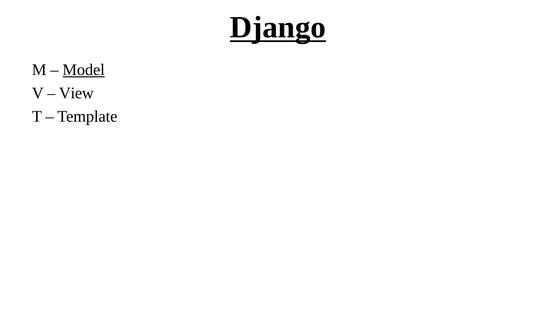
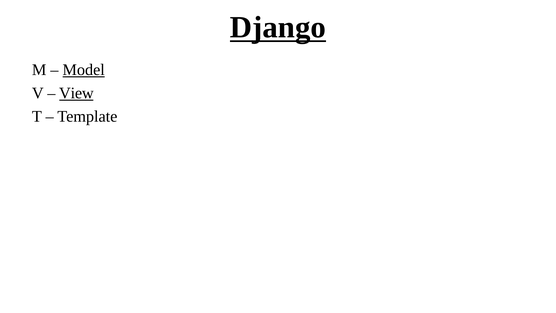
View underline: none -> present (76, 93)
